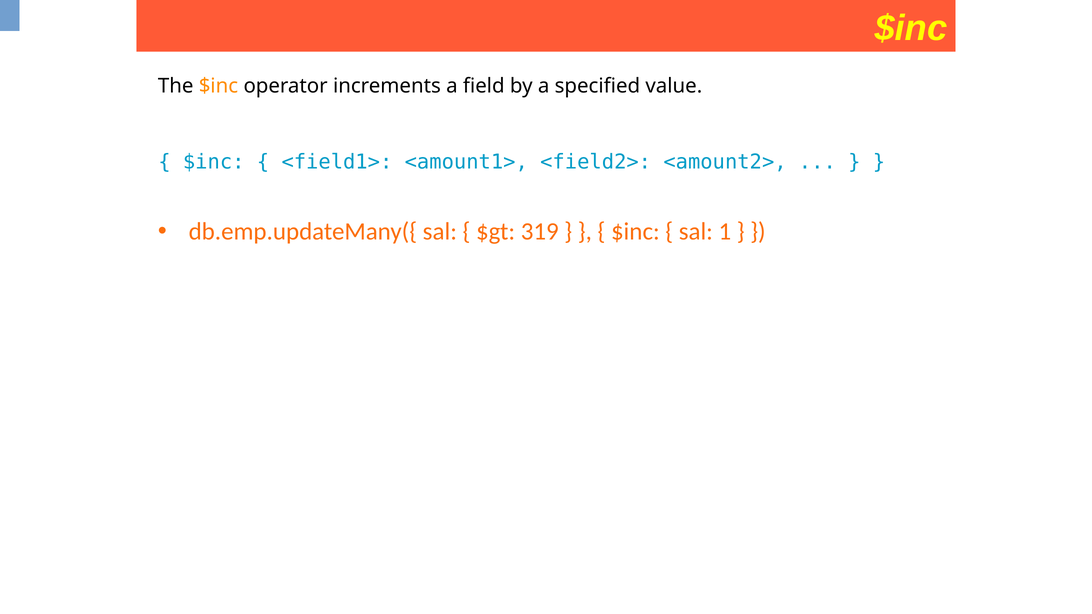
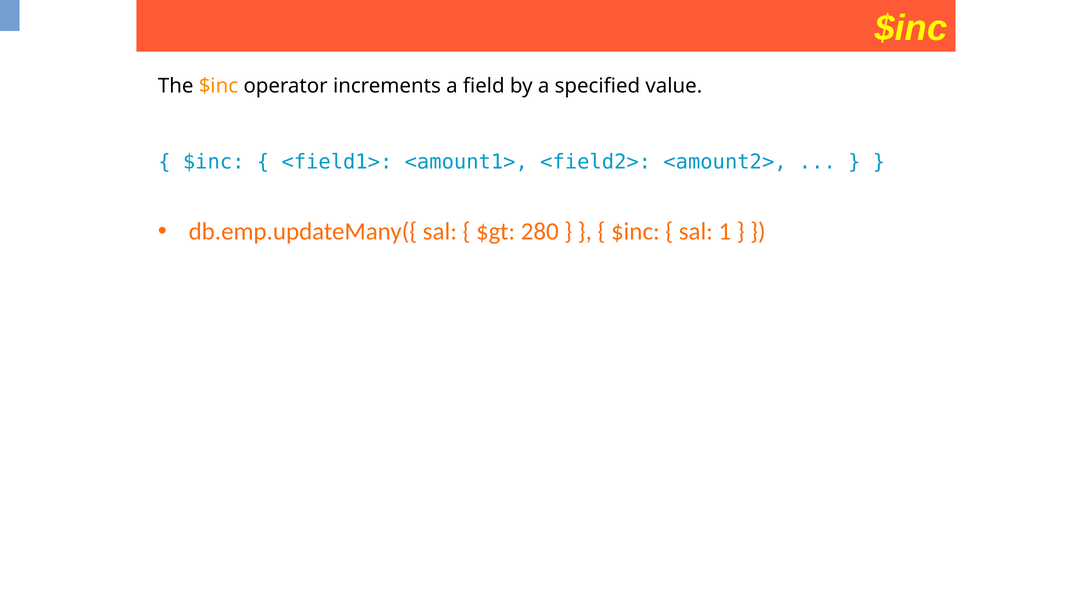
319: 319 -> 280 (540, 232)
